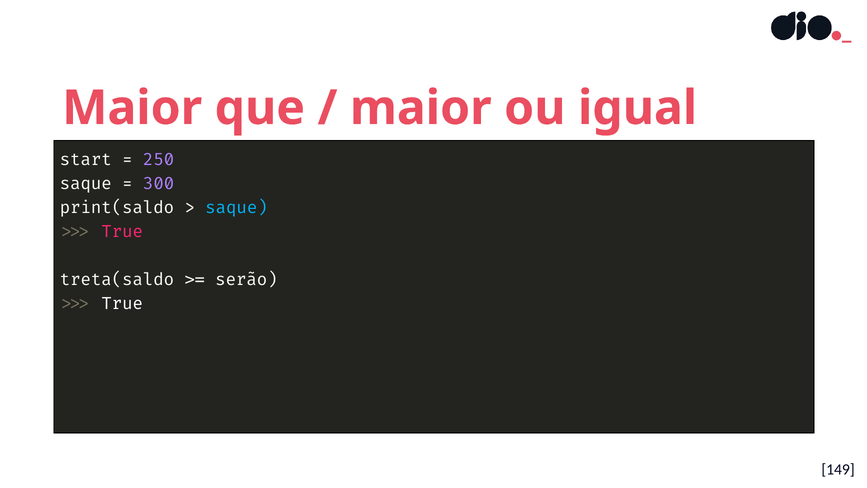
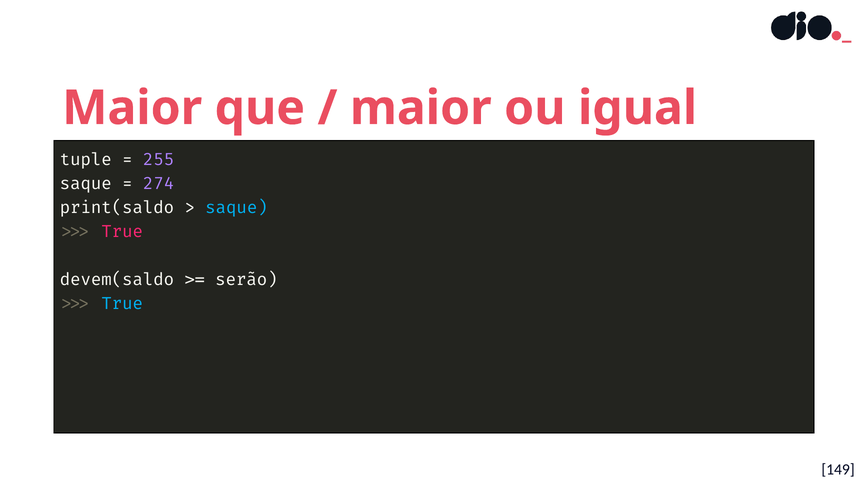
start: start -> tuple (86, 160)
250: 250 -> 255 (159, 160)
300: 300 -> 274 (159, 184)
treta(saldo: treta(saldo -> devem(saldo (117, 279)
True colour: white -> light blue (122, 303)
